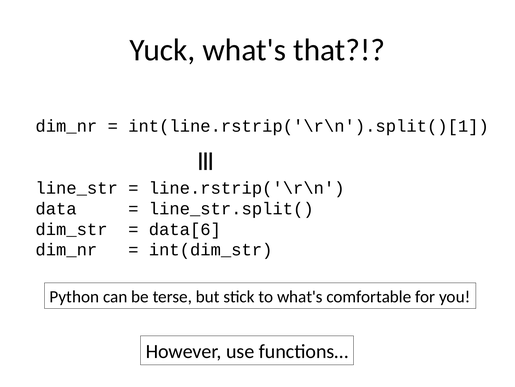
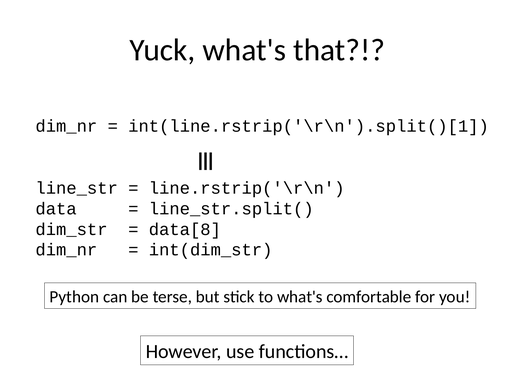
data[6: data[6 -> data[8 (185, 229)
